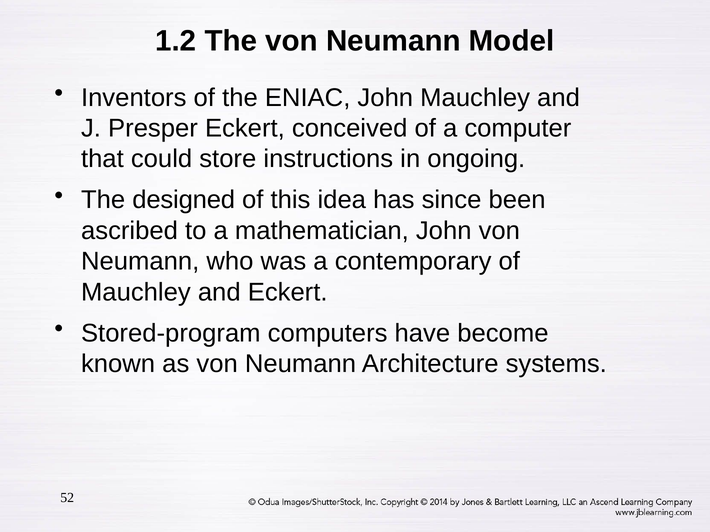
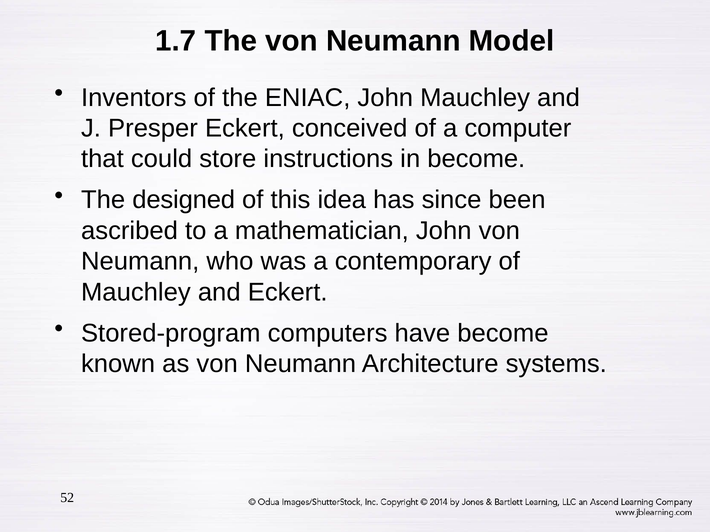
1.2: 1.2 -> 1.7 (176, 41)
in ongoing: ongoing -> become (476, 159)
